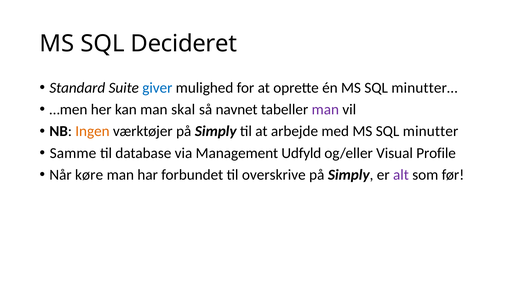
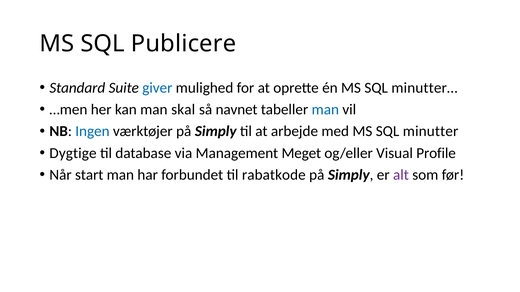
Decideret: Decideret -> Publicere (184, 44)
man colour: purple -> blue (325, 110)
Ingen colour: orange -> blue (92, 132)
Samme: Samme -> Dygtige (73, 153)
Udfyld: Udfyld -> Meget (301, 153)
køre: køre -> start (89, 175)
overskrive: overskrive -> rabatkode (274, 175)
